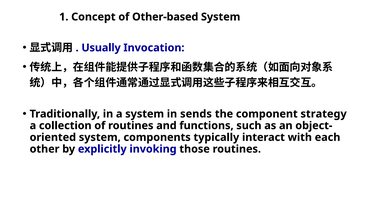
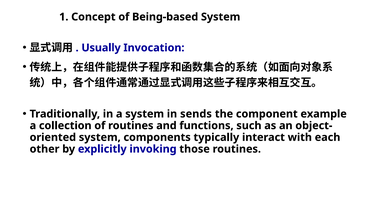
Other-based: Other-based -> Being-based (165, 17)
strategy: strategy -> example (324, 114)
